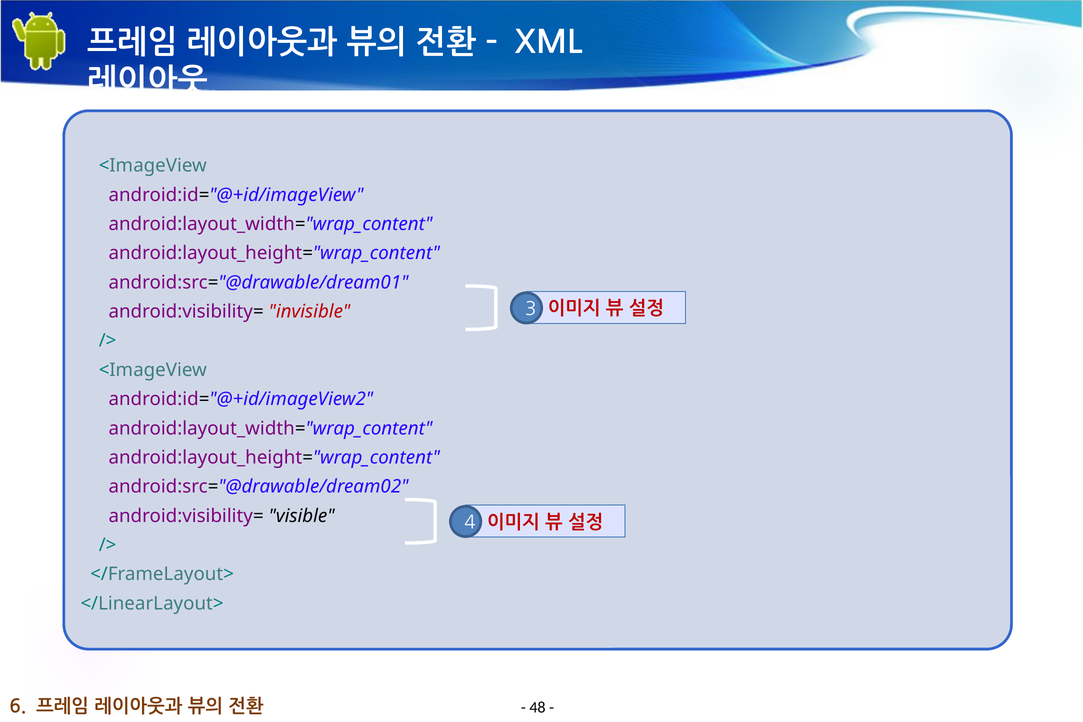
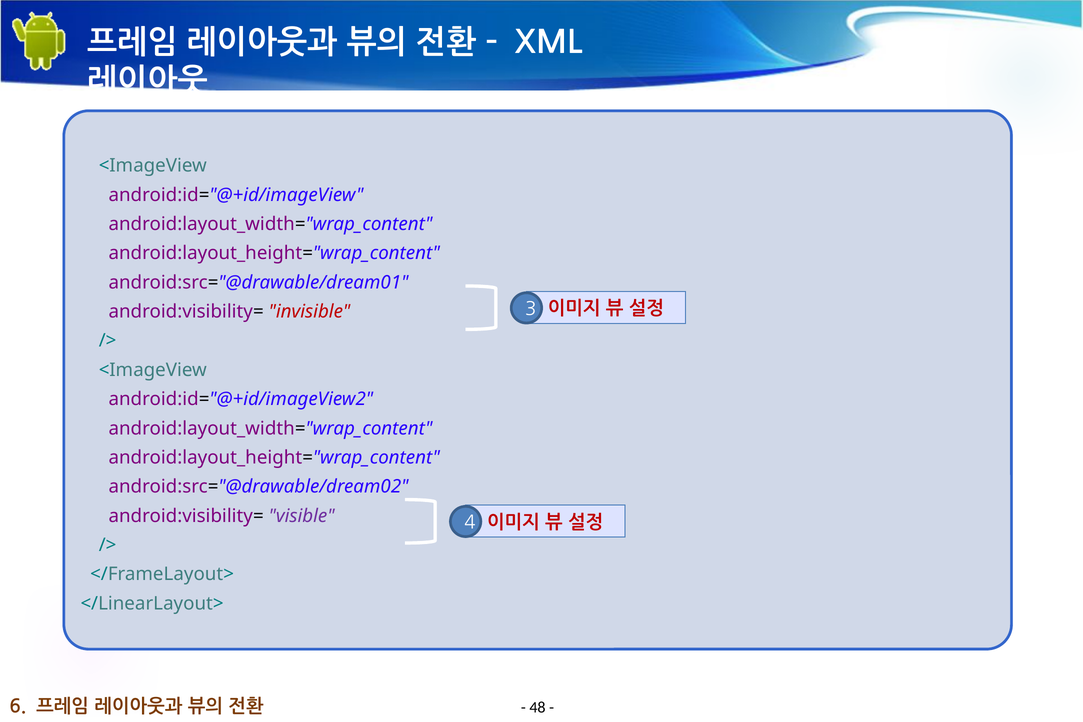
visible colour: black -> purple (302, 516)
